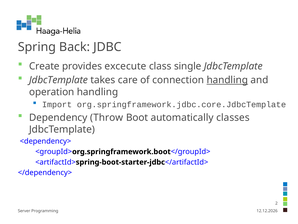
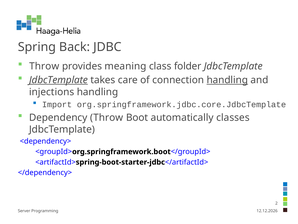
Create: Create -> Throw (44, 66)
excecute: excecute -> meaning (125, 66)
single: single -> folder (188, 66)
JdbcTemplate underline: none -> present (59, 80)
operation: operation -> injections (52, 92)
